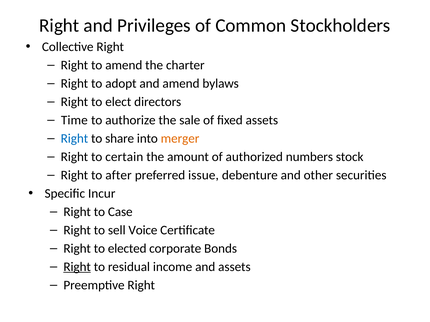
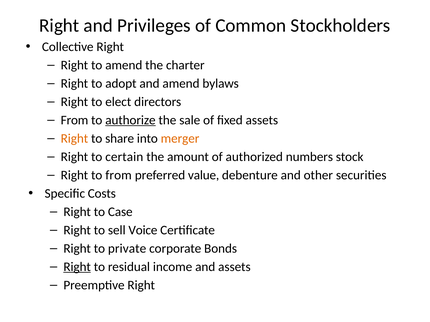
Time: Time -> From (75, 120)
authorize underline: none -> present (130, 120)
Right colour: blue -> orange (74, 139)
to after: after -> from (119, 175)
issue: issue -> value (204, 175)
Incur: Incur -> Costs (102, 194)
elected: elected -> private (127, 249)
